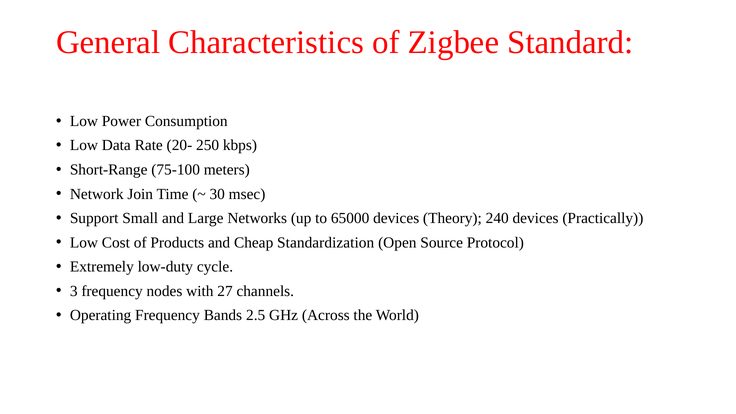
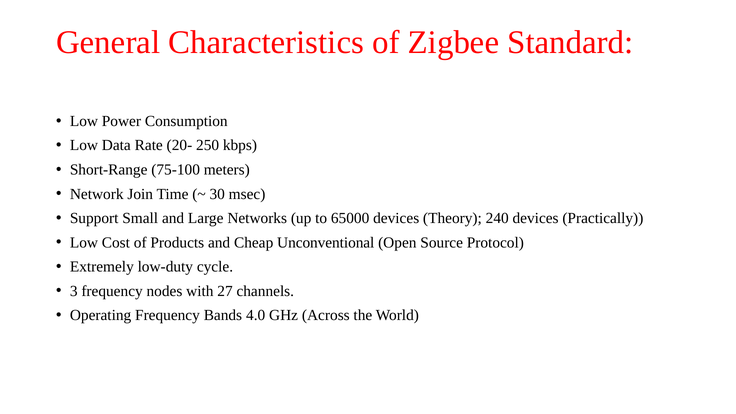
Standardization: Standardization -> Unconventional (326, 242)
2.5: 2.5 -> 4.0 (256, 315)
